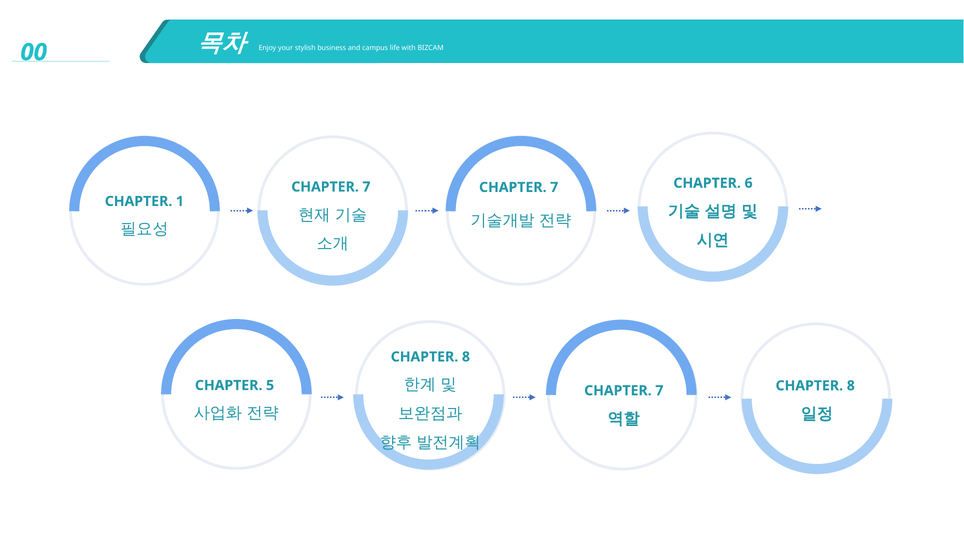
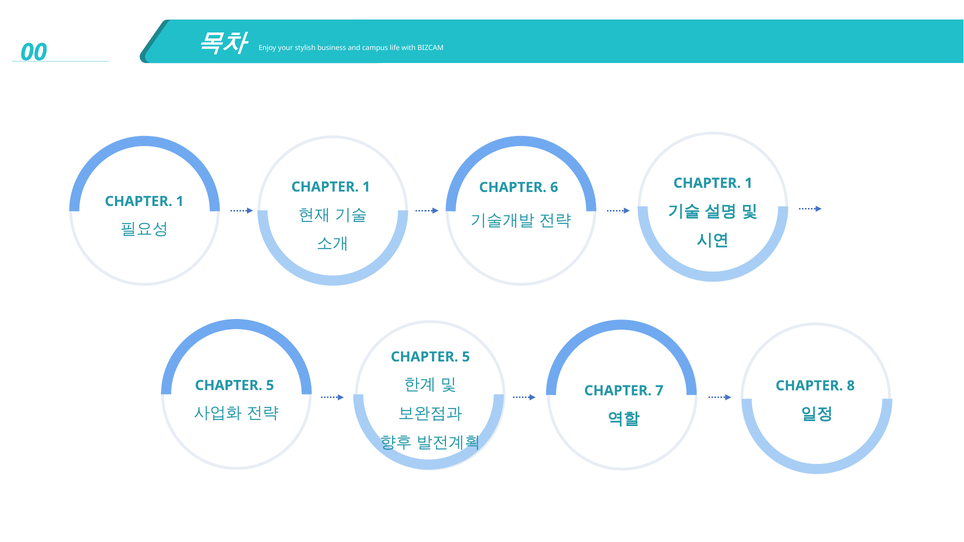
7: 7 -> 1 (366, 187)
7: 7 -> 6 (554, 187)
6: 6 -> 1 (749, 183)
8: 8 -> 5 (466, 357)
